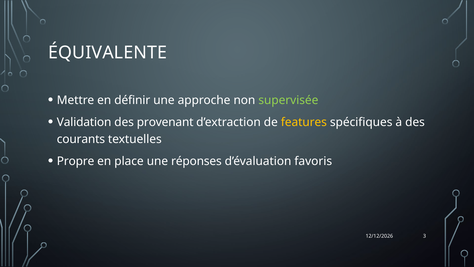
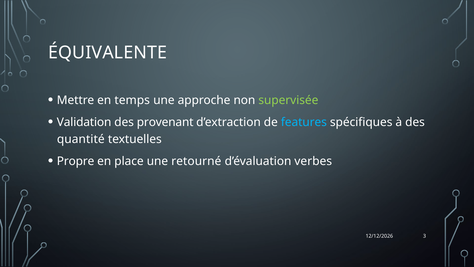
définir: définir -> temps (132, 100)
features colour: yellow -> light blue (304, 122)
courants: courants -> quantité (81, 139)
réponses: réponses -> retourné (196, 161)
favoris: favoris -> verbes (313, 161)
